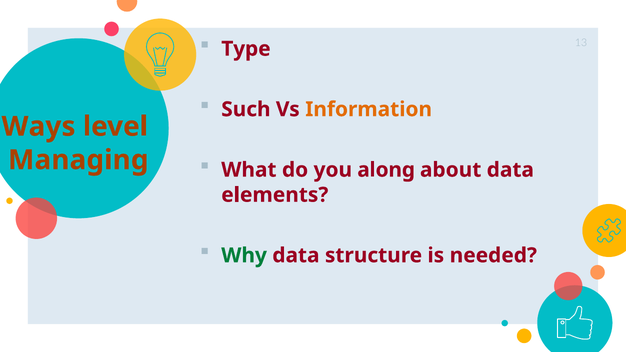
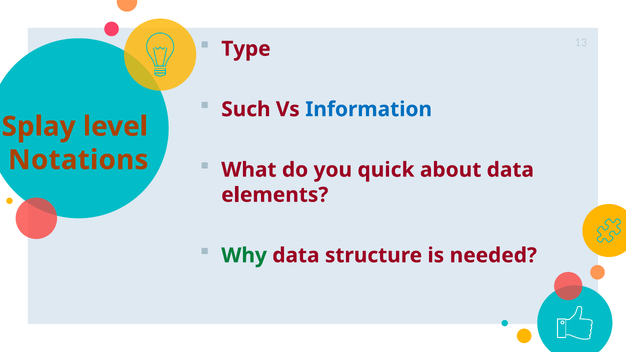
Information colour: orange -> blue (369, 109)
Ways: Ways -> Splay (39, 127)
Managing: Managing -> Notations (78, 160)
along: along -> quick (386, 170)
